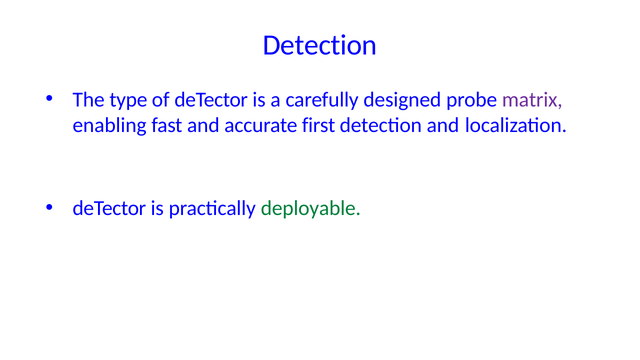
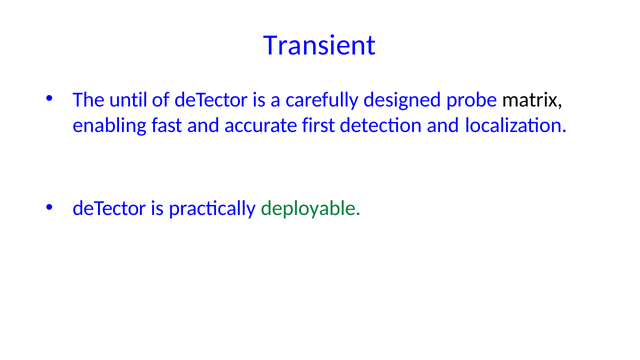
Detection: Detection -> Transient (320, 45)
type: type -> until (128, 100)
matrix colour: purple -> black (532, 100)
